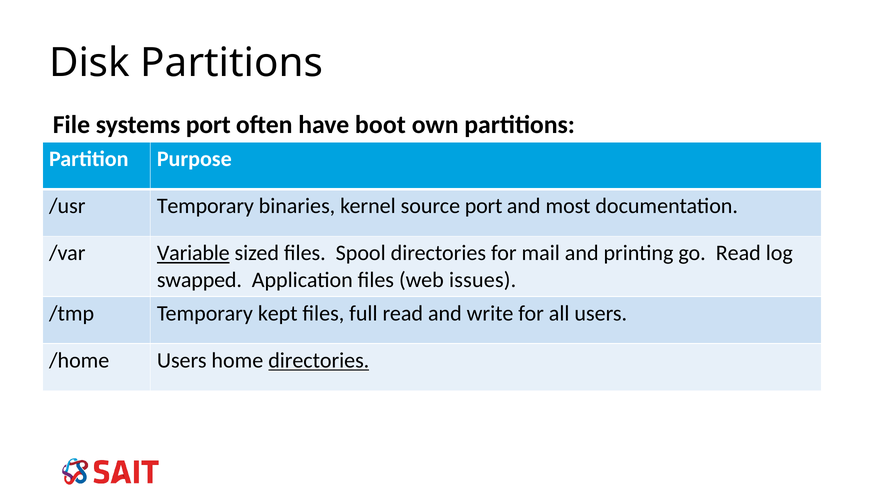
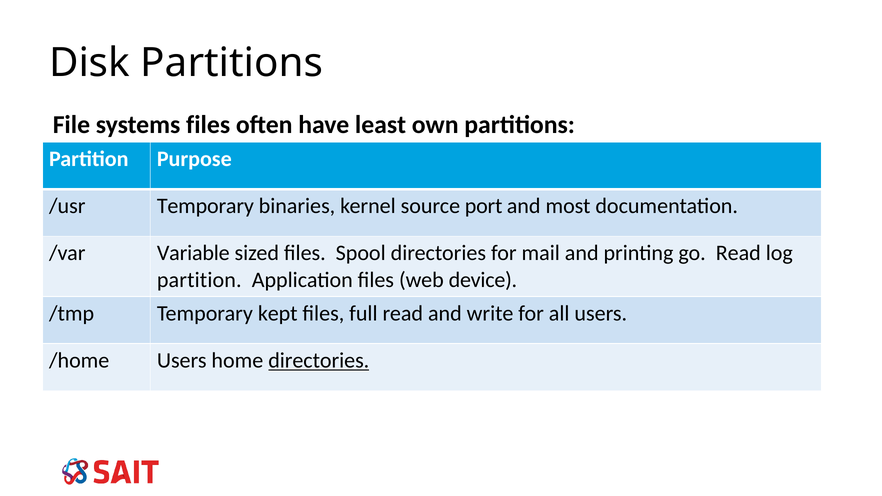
systems port: port -> files (208, 125)
boot: boot -> least (381, 125)
Variable underline: present -> none (193, 253)
swapped: swapped -> partition (199, 280)
issues: issues -> device (483, 280)
